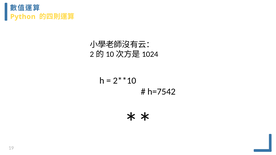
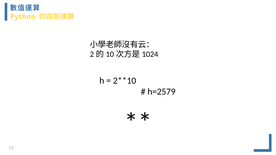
h=7542: h=7542 -> h=2579 (161, 92)
